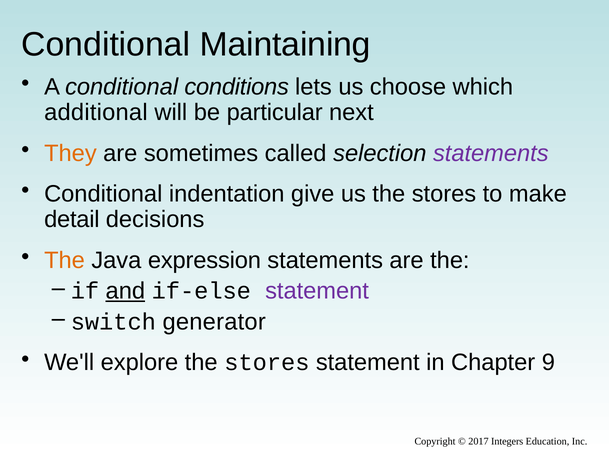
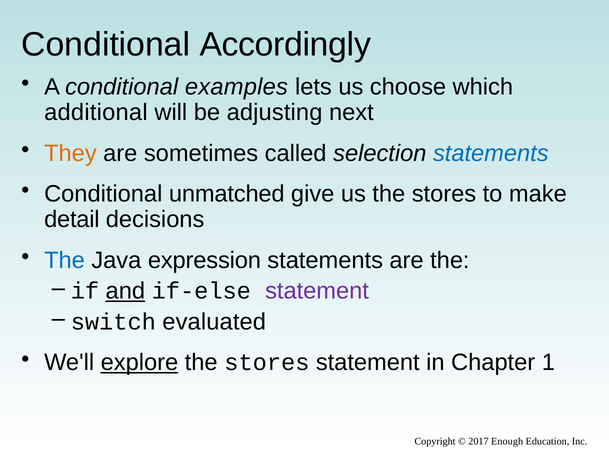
Maintaining: Maintaining -> Accordingly (285, 44)
conditions: conditions -> examples (236, 87)
particular: particular -> adjusting (275, 112)
statements colour: purple -> blue (491, 153)
indentation: indentation -> unmatched (227, 194)
The colour: orange -> blue (65, 260)
generator: generator -> evaluated (214, 322)
explore underline: none -> present (139, 362)
9: 9 -> 1 (548, 362)
Integers: Integers -> Enough (507, 441)
